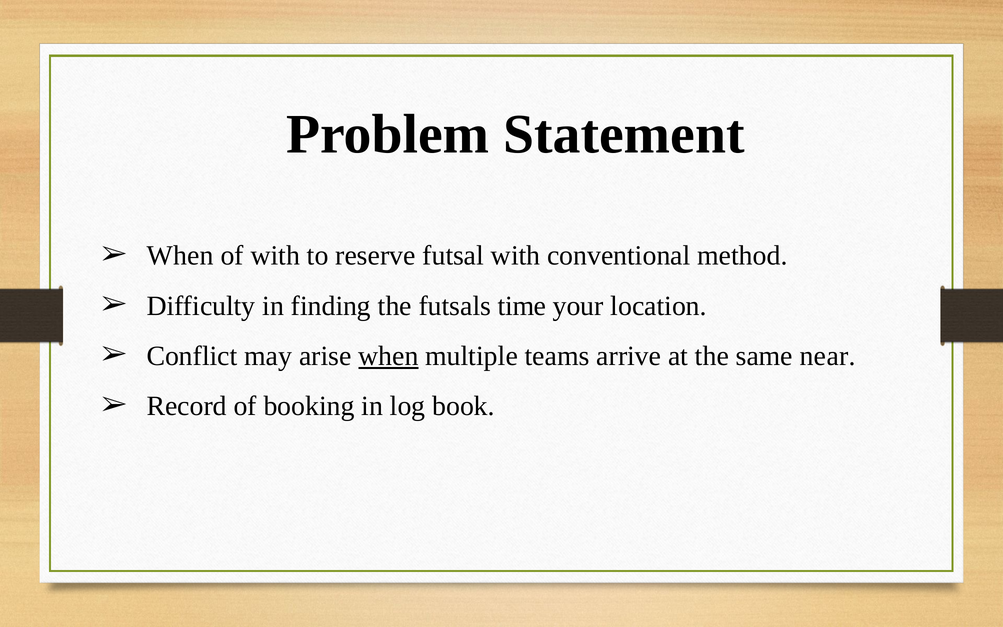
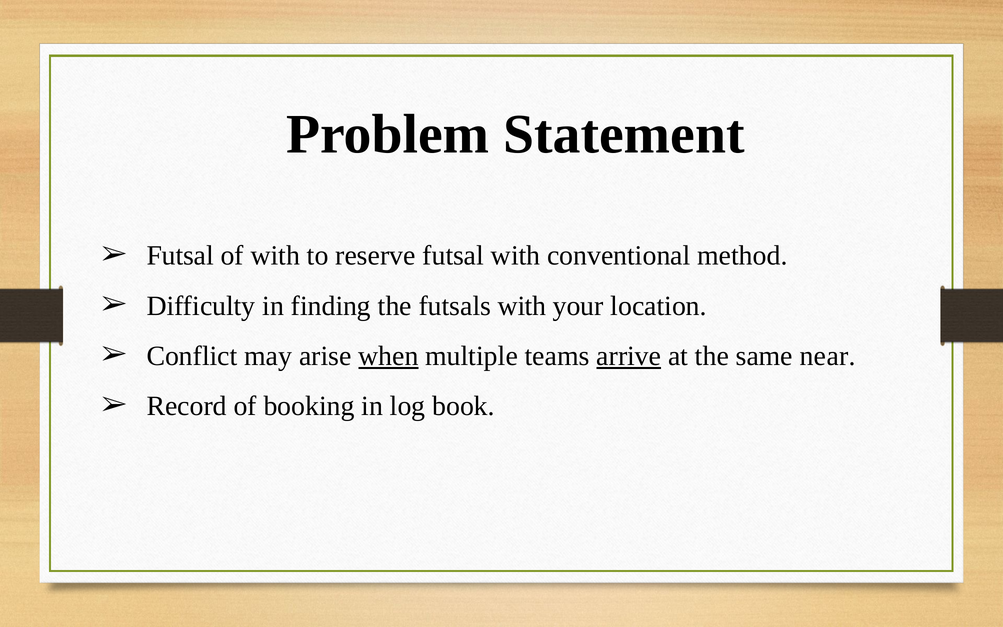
When: When -> Futsal (180, 256)
futsals time: time -> with (522, 306)
arrive underline: none -> present (629, 356)
